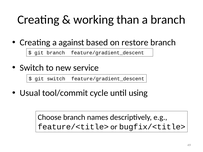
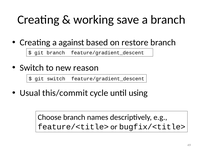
than: than -> save (128, 20)
service: service -> reason (86, 68)
tool/commit: tool/commit -> this/commit (65, 93)
